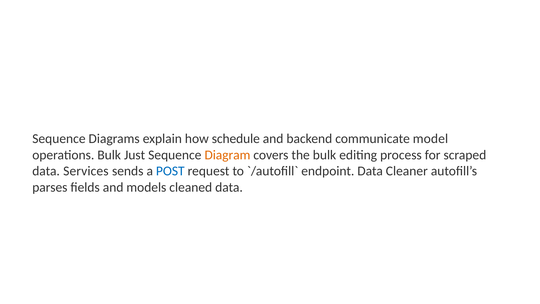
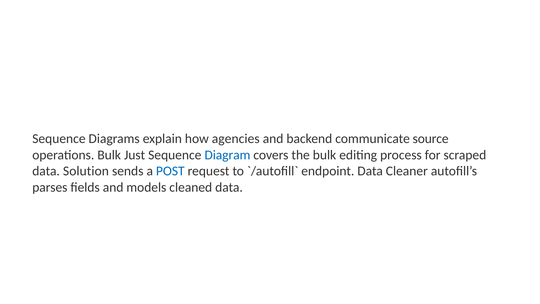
schedule: schedule -> agencies (236, 139)
model: model -> source (431, 139)
Diagram colour: orange -> blue (227, 155)
Services: Services -> Solution (86, 171)
